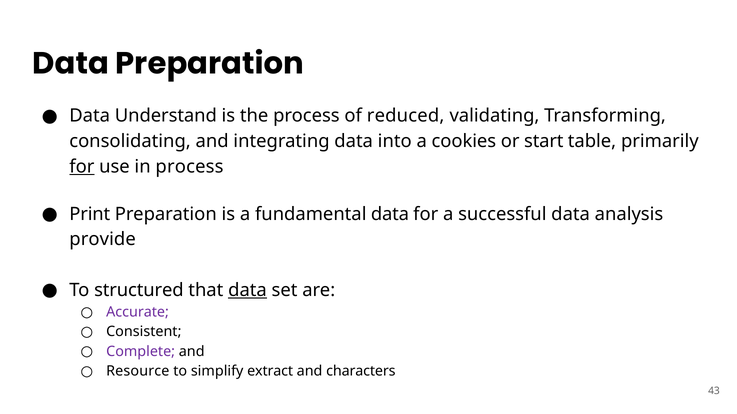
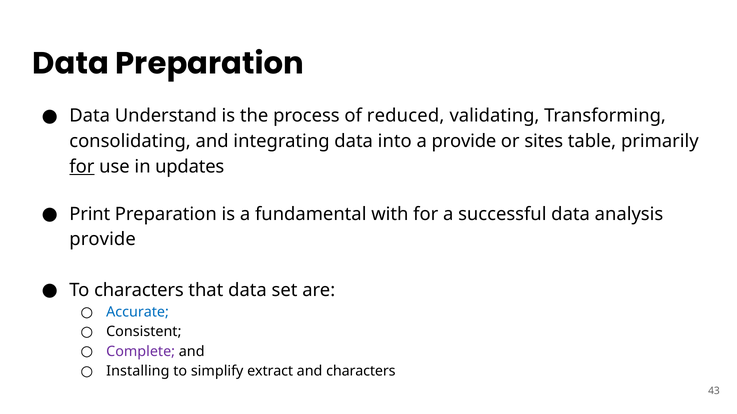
a cookies: cookies -> provide (464, 141)
start: start -> sites (544, 141)
in process: process -> updates (190, 167)
fundamental data: data -> with (390, 214)
To structured: structured -> characters (139, 291)
data underline: present -> none (248, 291)
Accurate colour: purple -> blue (138, 312)
Resource: Resource -> Installing (138, 372)
